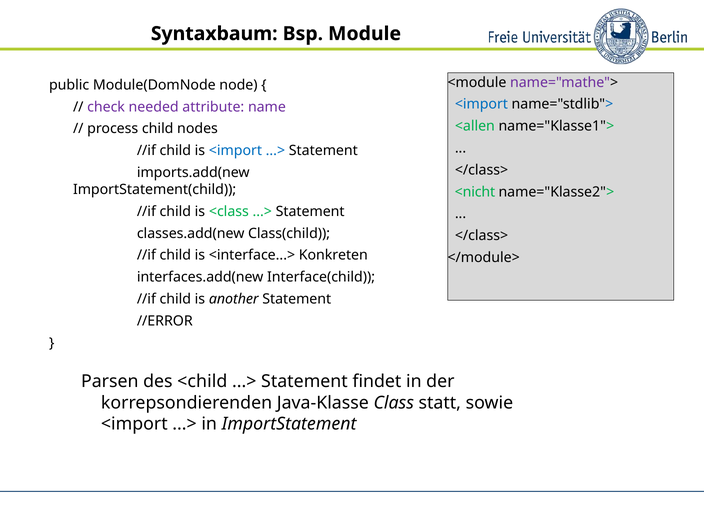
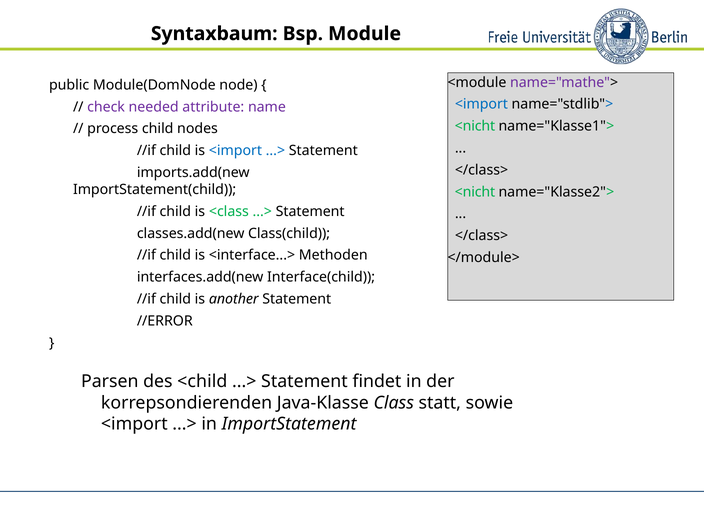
<allen: <allen -> <nicht (475, 126)
Konkreten: Konkreten -> Methoden (333, 255)
